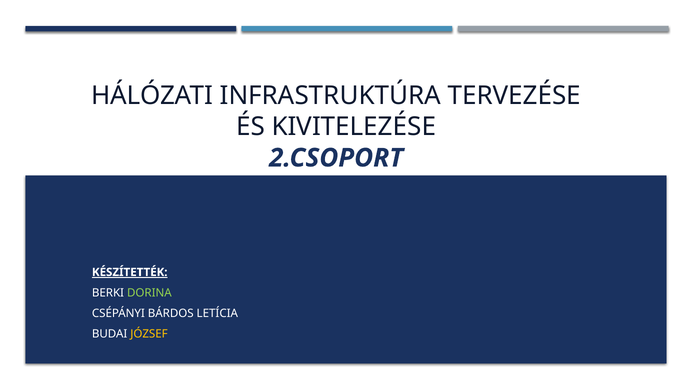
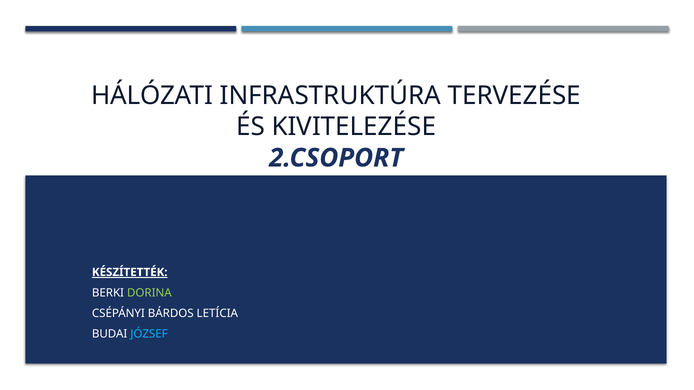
JÓZSEF colour: yellow -> light blue (149, 334)
